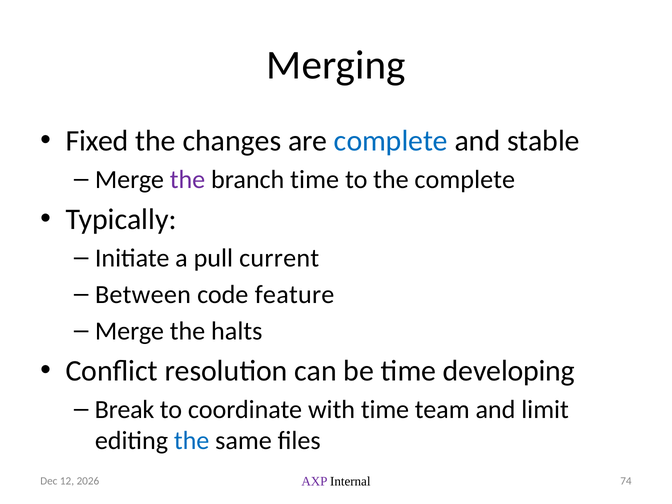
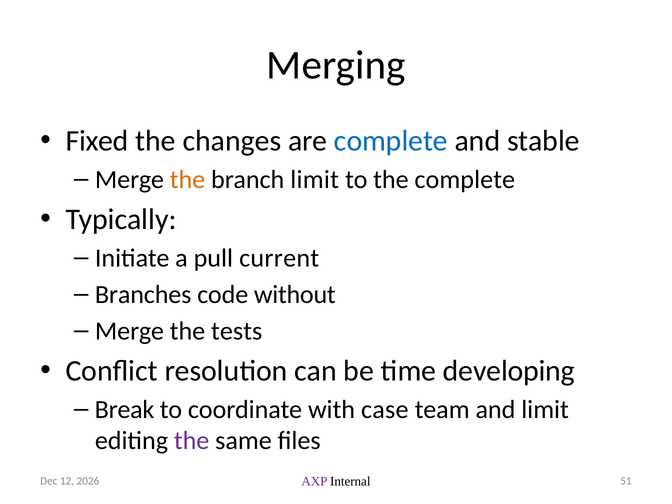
the colour: purple -> orange (188, 180)
branch time: time -> limit (315, 180)
Between: Between -> Branches (143, 294)
feature: feature -> without (295, 294)
halts: halts -> tests (237, 331)
with time: time -> case (385, 409)
the colour: blue -> purple (192, 441)
74: 74 -> 51 (626, 481)
